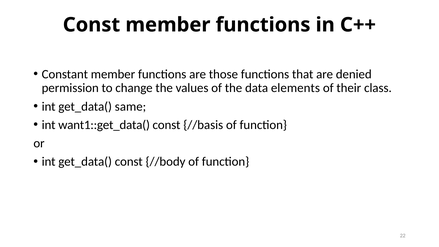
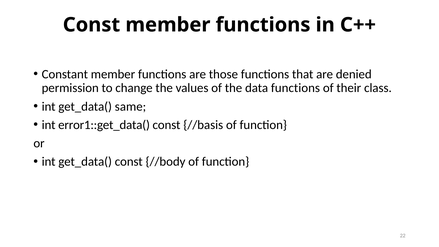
data elements: elements -> functions (295, 88)
want1::get_data(: want1::get_data( -> error1::get_data( (104, 125)
